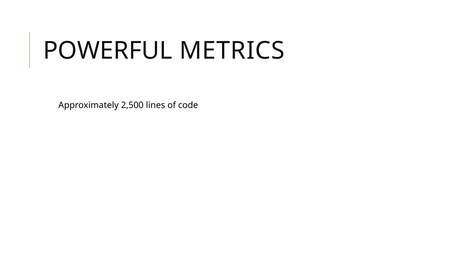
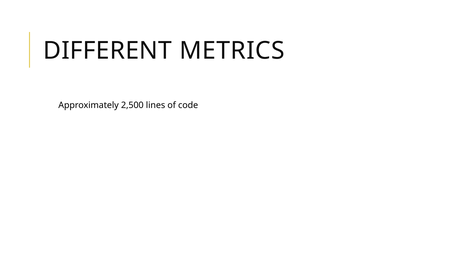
POWERFUL: POWERFUL -> DIFFERENT (108, 51)
